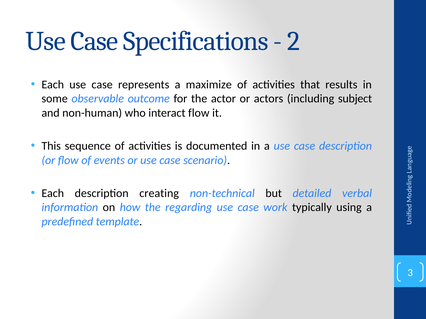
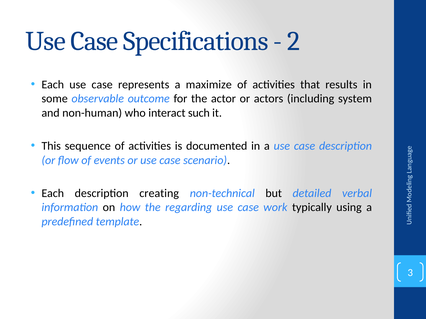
subject: subject -> system (355, 99)
interact flow: flow -> such (199, 113)
